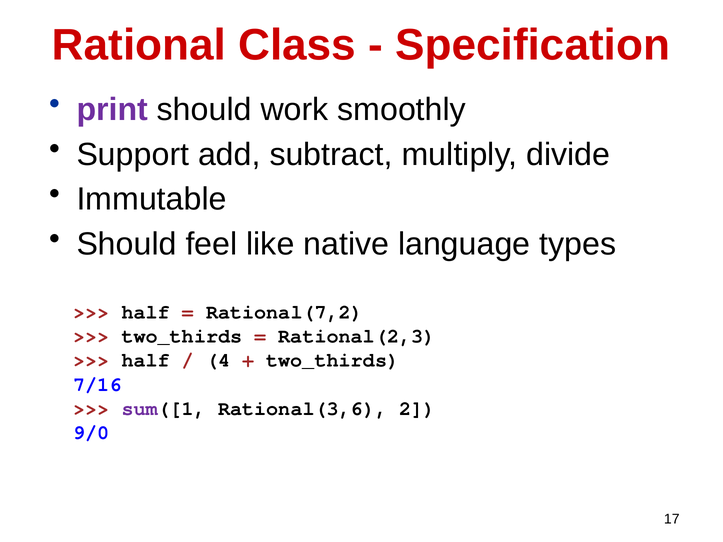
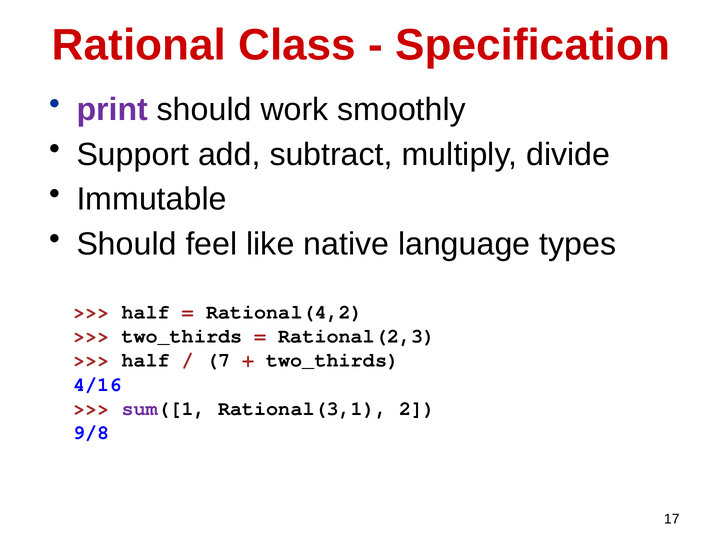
Rational(7,2: Rational(7,2 -> Rational(4,2 (285, 312)
4: 4 -> 7 (218, 360)
7/16: 7/16 -> 4/16 (97, 385)
Rational(3,6: Rational(3,6 -> Rational(3,1 (303, 409)
9/0: 9/0 -> 9/8 (91, 433)
